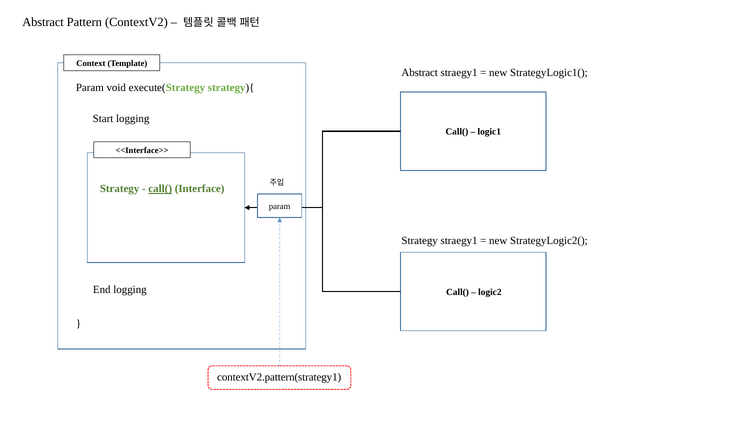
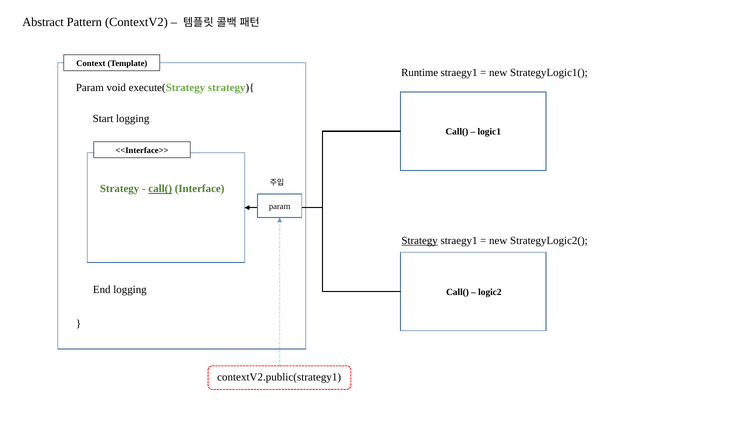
Abstract: Abstract -> Runtime (420, 73)
Strategy underline: none -> present (420, 240)
contextV2.pattern(strategy1: contextV2.pattern(strategy1 -> contextV2.public(strategy1 (279, 377)
